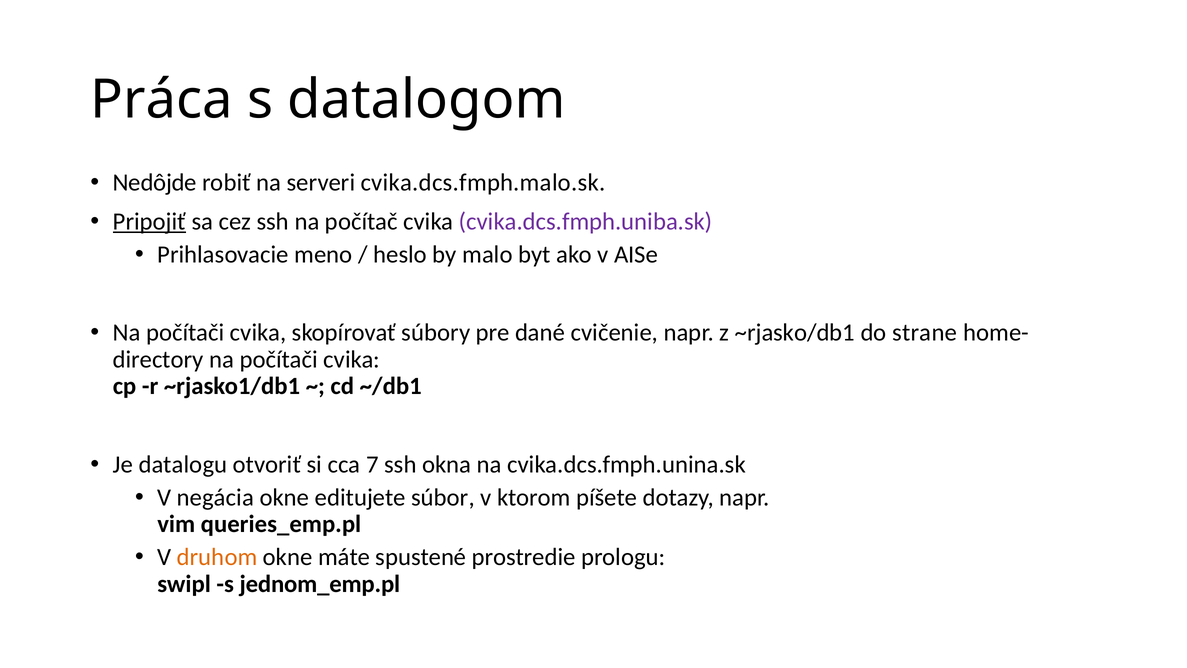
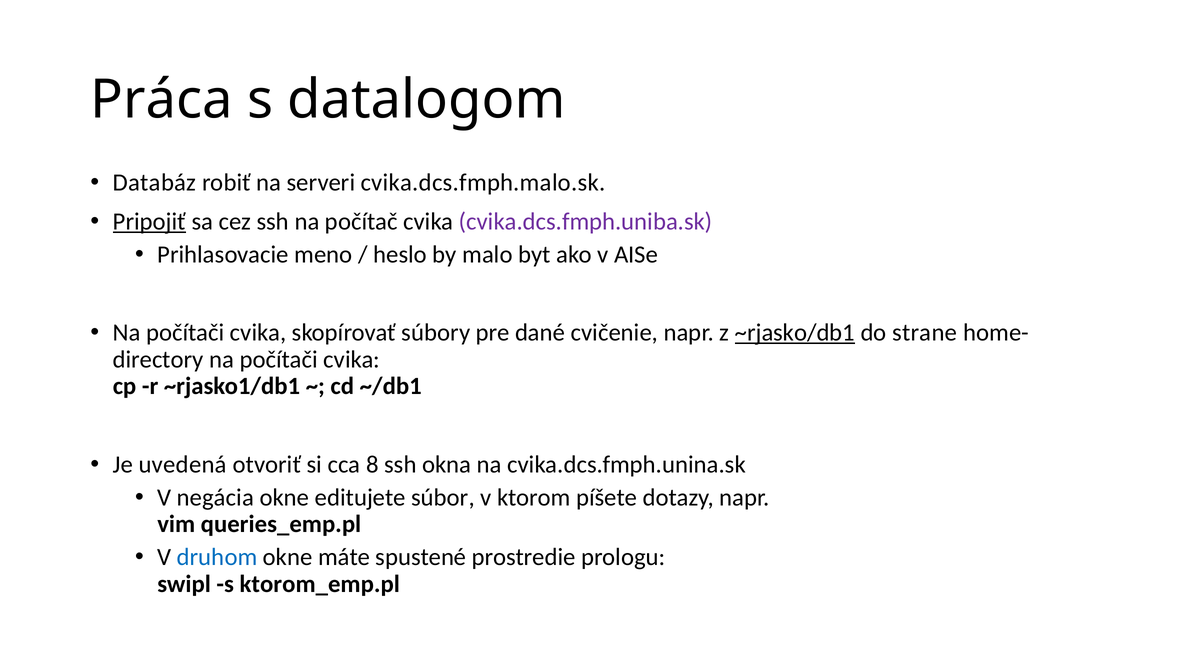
Nedôjde: Nedôjde -> Databáz (155, 182)
~rjasko/db1 underline: none -> present (795, 333)
datalogu: datalogu -> uvedená (183, 464)
7: 7 -> 8 (372, 464)
druhom colour: orange -> blue (217, 557)
jednom_emp.pl: jednom_emp.pl -> ktorom_emp.pl (320, 584)
